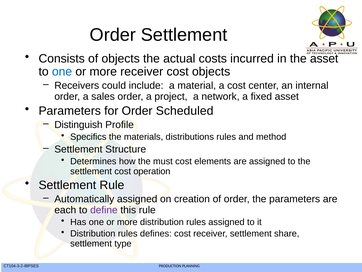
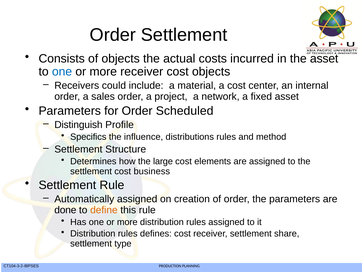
materials: materials -> influence (144, 137)
must: must -> large (163, 161)
operation: operation -> business (152, 171)
each: each -> done (65, 210)
define colour: purple -> orange (104, 210)
